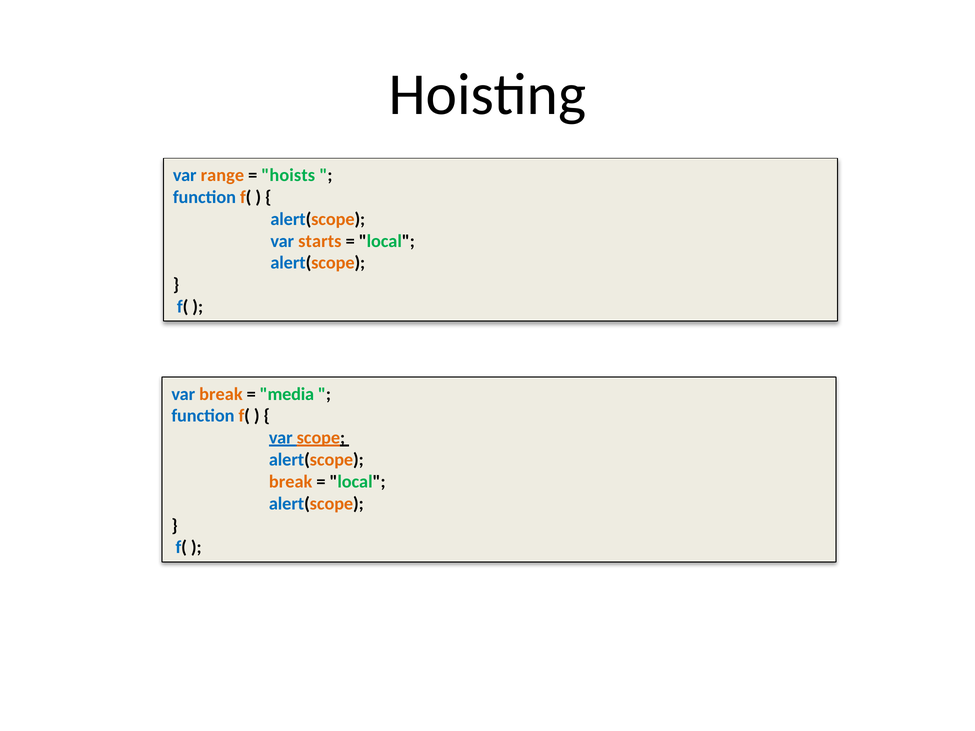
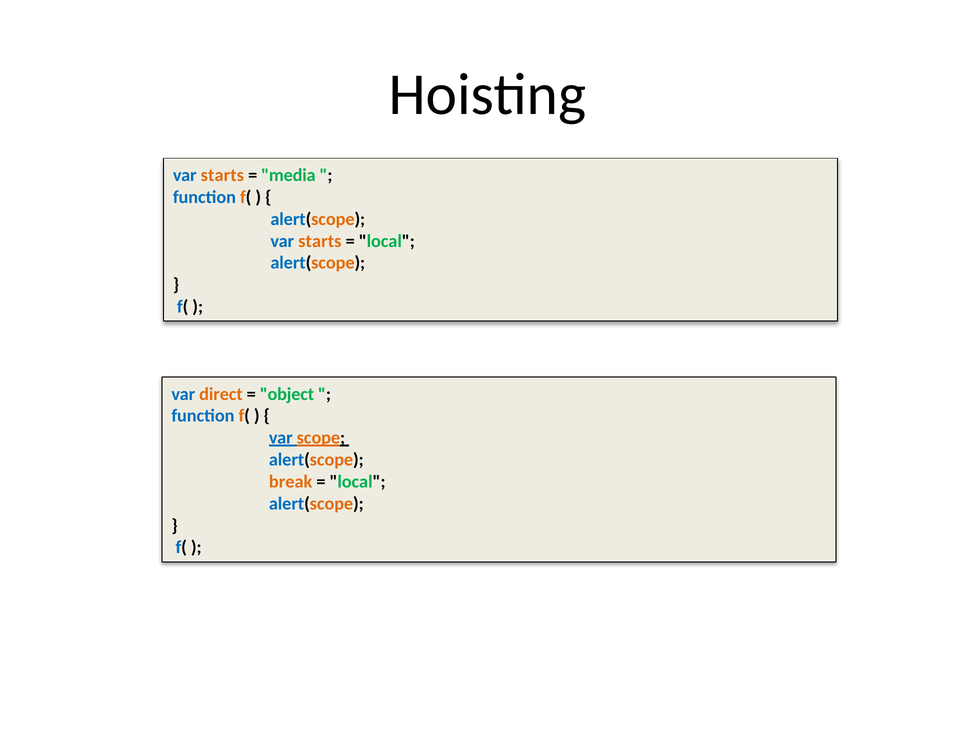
range: range -> starts (222, 175)
hoists: hoists -> media (288, 175)
var break: break -> direct (221, 394)
media: media -> object (287, 394)
